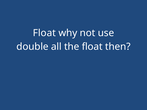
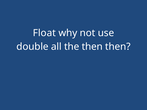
the float: float -> then (92, 47)
